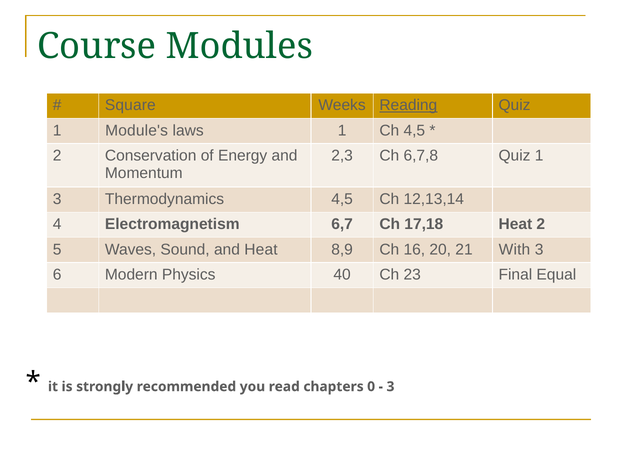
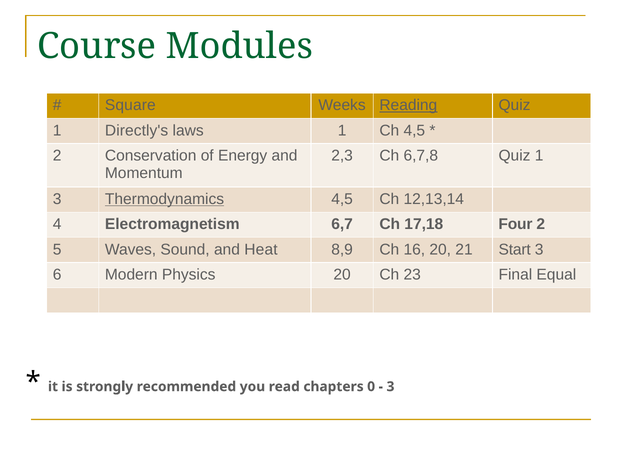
Module's: Module's -> Directly's (137, 131)
Thermodynamics underline: none -> present (165, 199)
17,18 Heat: Heat -> Four (515, 224)
With: With -> Start (515, 250)
Physics 40: 40 -> 20 (342, 275)
